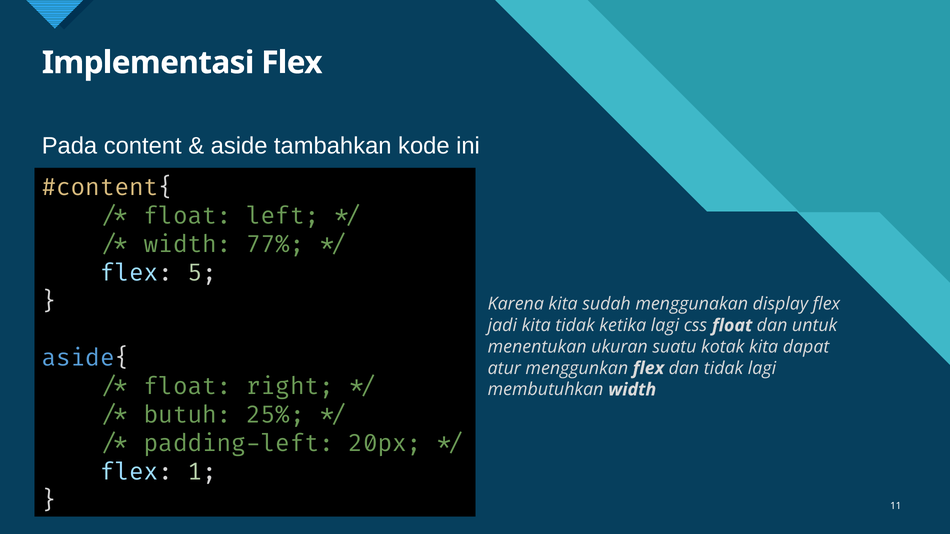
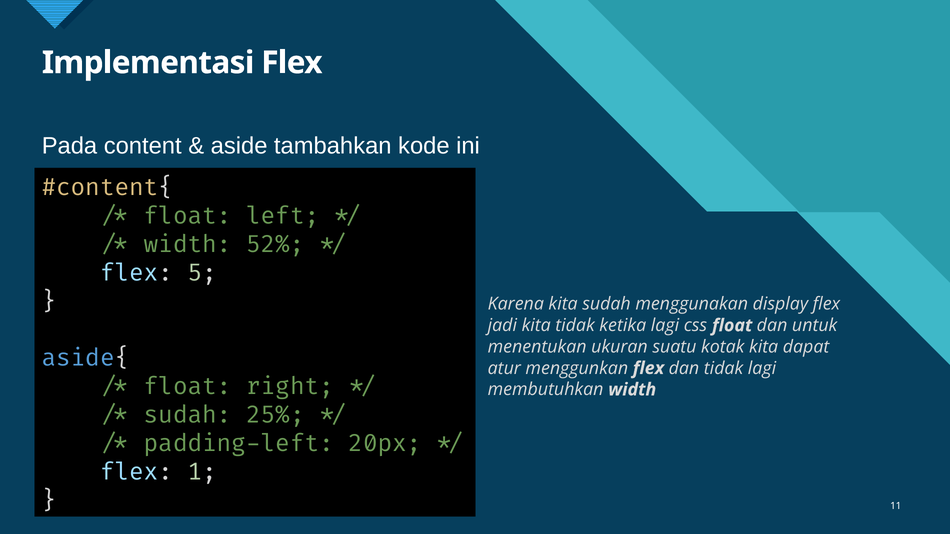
77%: 77% -> 52% (275, 244)
butuh: butuh -> sudah (188, 415)
